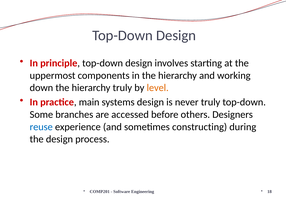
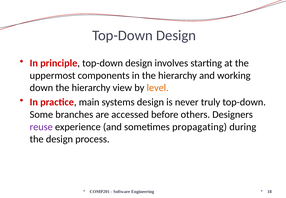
hierarchy truly: truly -> view (122, 88)
reuse colour: blue -> purple (41, 127)
constructing: constructing -> propagating (200, 127)
